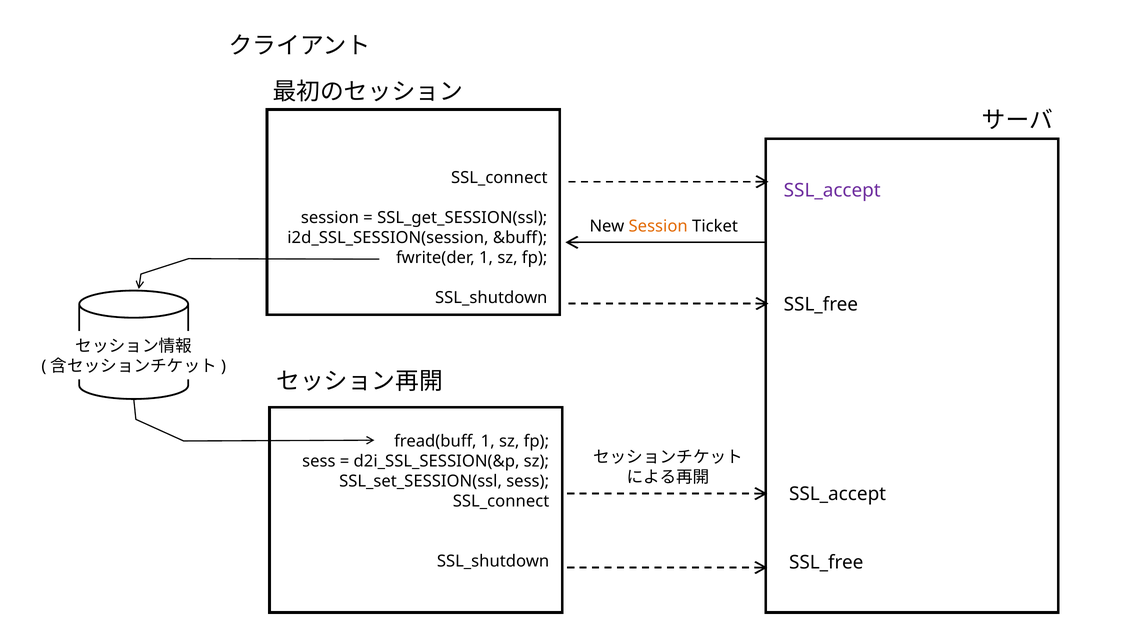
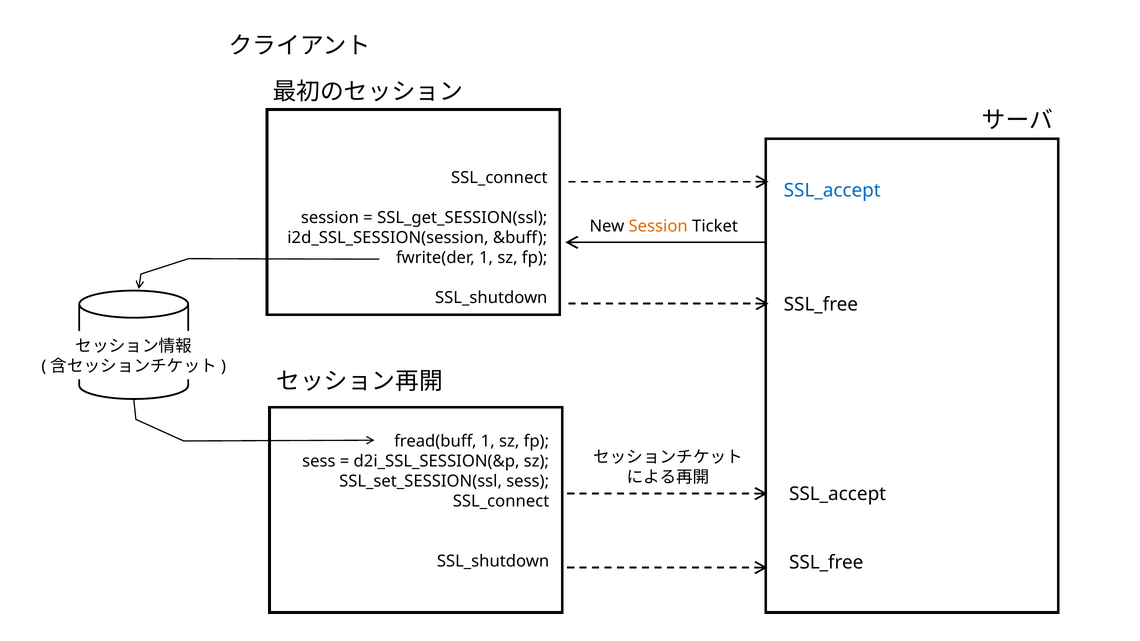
SSL_accept colour: purple -> blue (832, 191)
